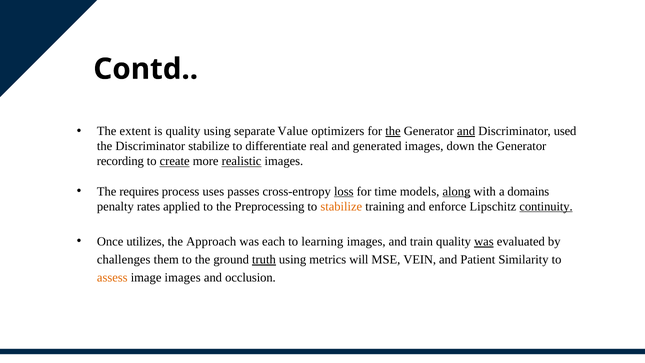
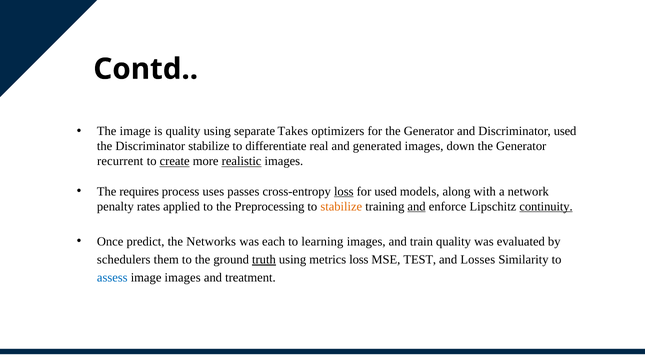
The extent: extent -> image (135, 131)
Value: Value -> Takes (293, 131)
the underline: present -> none (393, 131)
and underline: present -> none (466, 131)
recording: recording -> recurrent (120, 161)
for time: time -> used (386, 191)
along underline: present -> none (456, 191)
domains: domains -> network (528, 191)
and underline: none -> present (417, 206)
utilizes: utilizes -> predict (146, 241)
Approach: Approach -> Networks (211, 241)
was underline: present -> none (484, 241)
challenges: challenges -> schedulers (124, 259)
metrics will: will -> loss (359, 259)
VEIN: VEIN -> TEST (420, 259)
Patient: Patient -> Losses (478, 259)
assess colour: orange -> blue (112, 277)
occlusion: occlusion -> treatment (250, 277)
